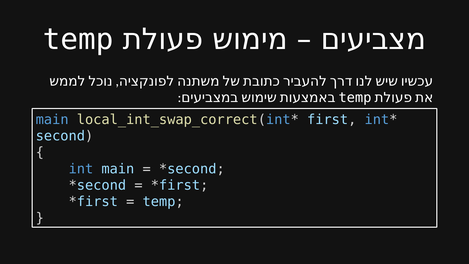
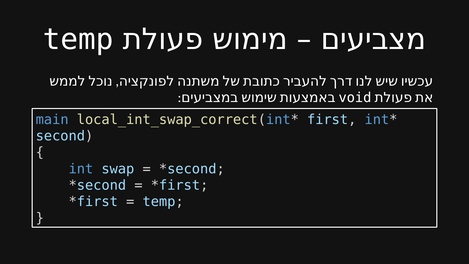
temp: temp -> void (355, 98)
int main: main -> swap (118, 169)
